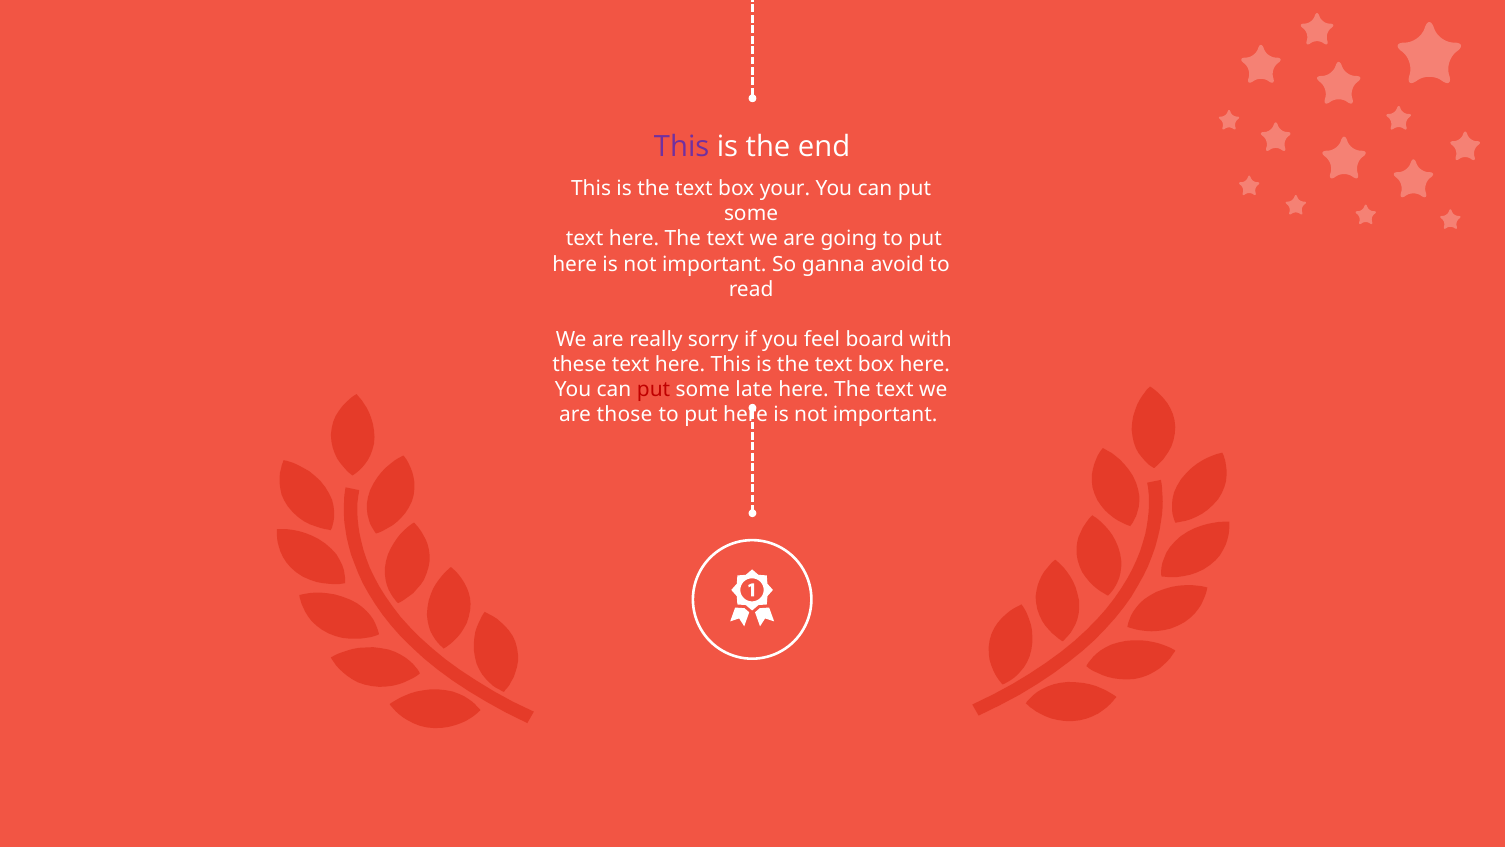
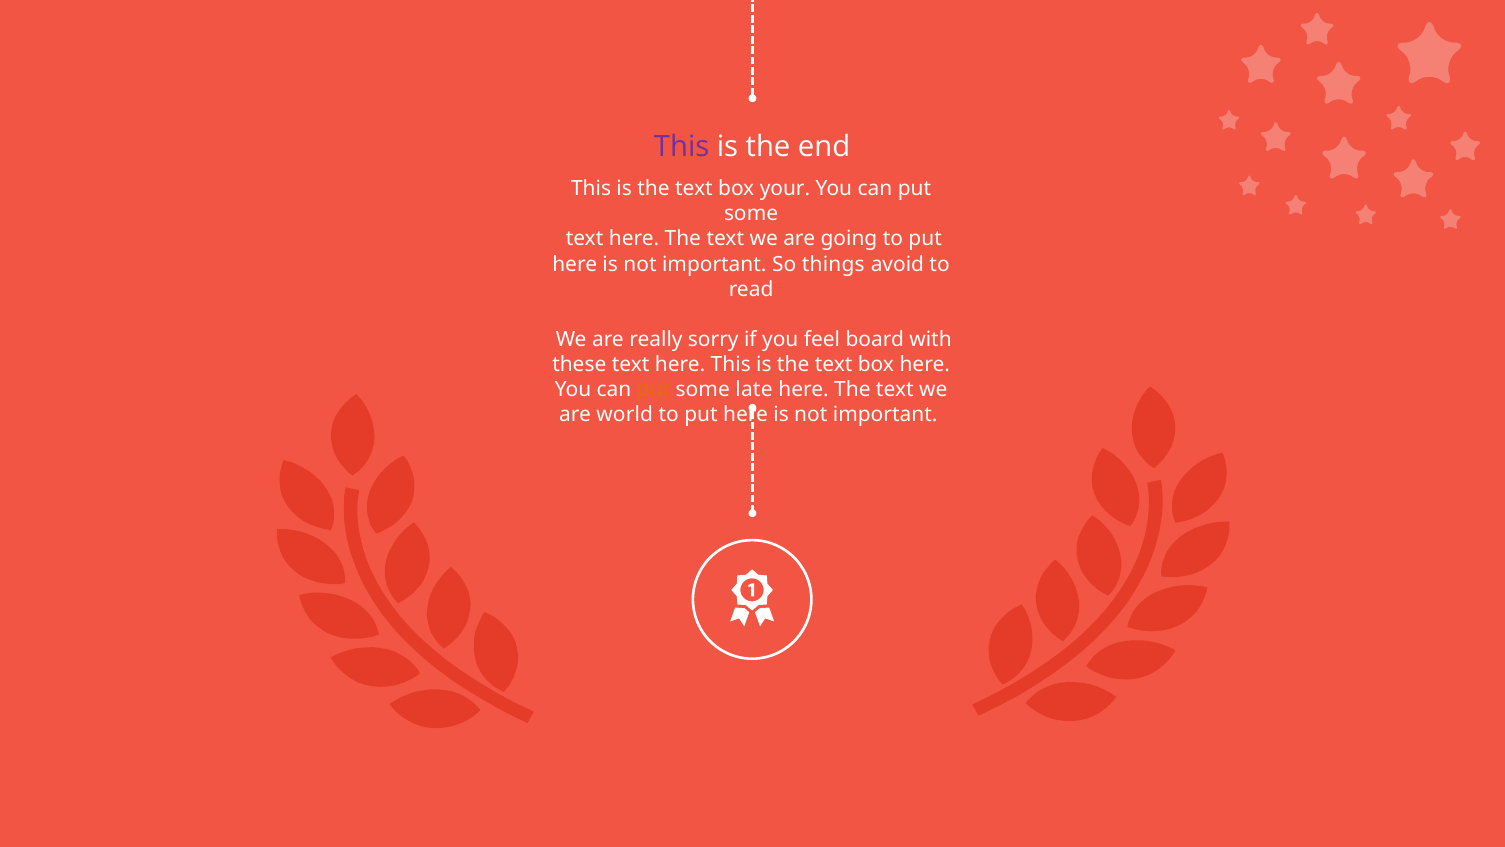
ganna: ganna -> things (833, 264)
put colour: red -> orange (654, 389)
those: those -> world (625, 415)
